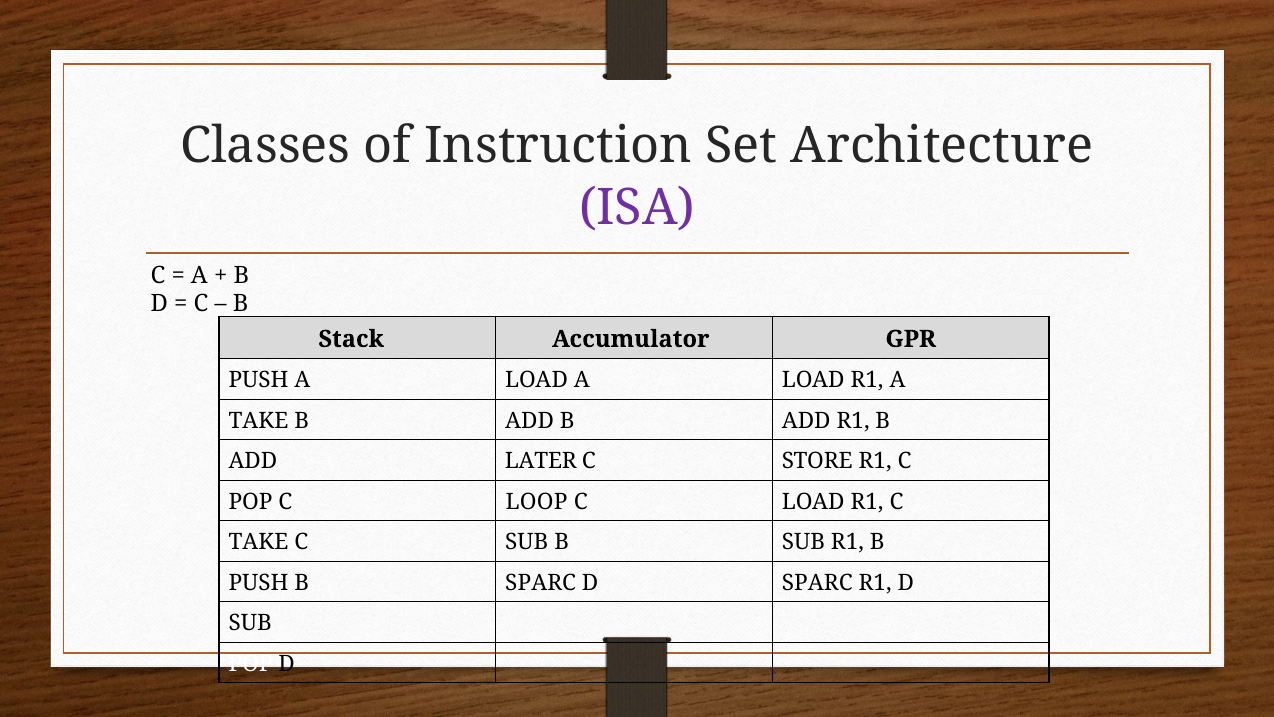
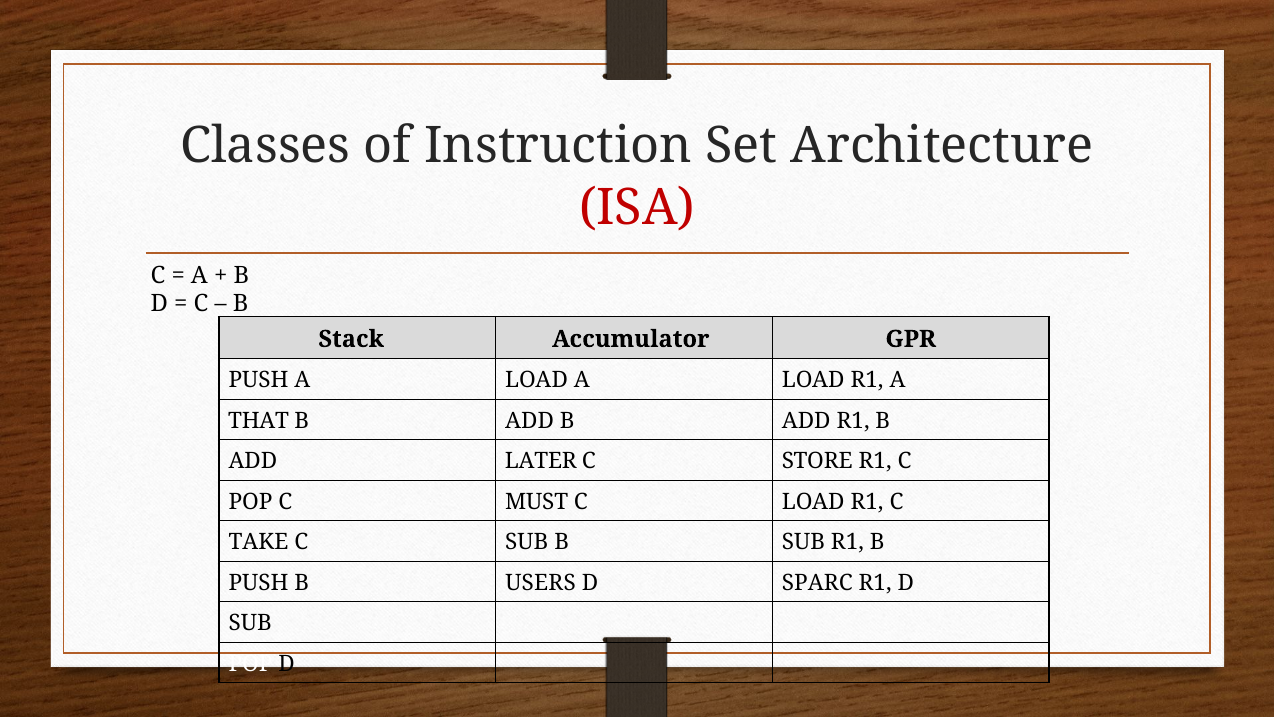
ISA colour: purple -> red (637, 208)
TAKE: TAKE -> THAT (259, 421)
LOOP: LOOP -> MUST (537, 502)
B SPARC: SPARC -> USERS (541, 583)
